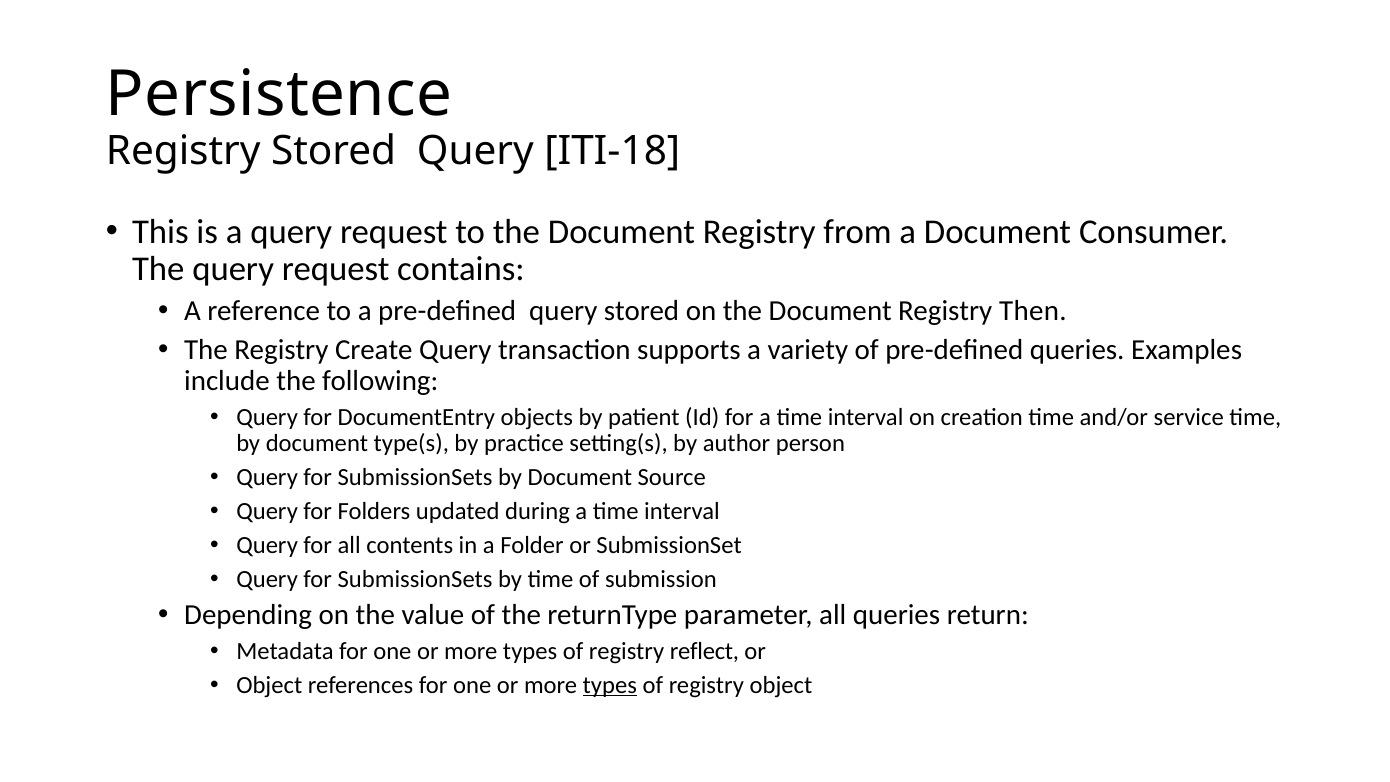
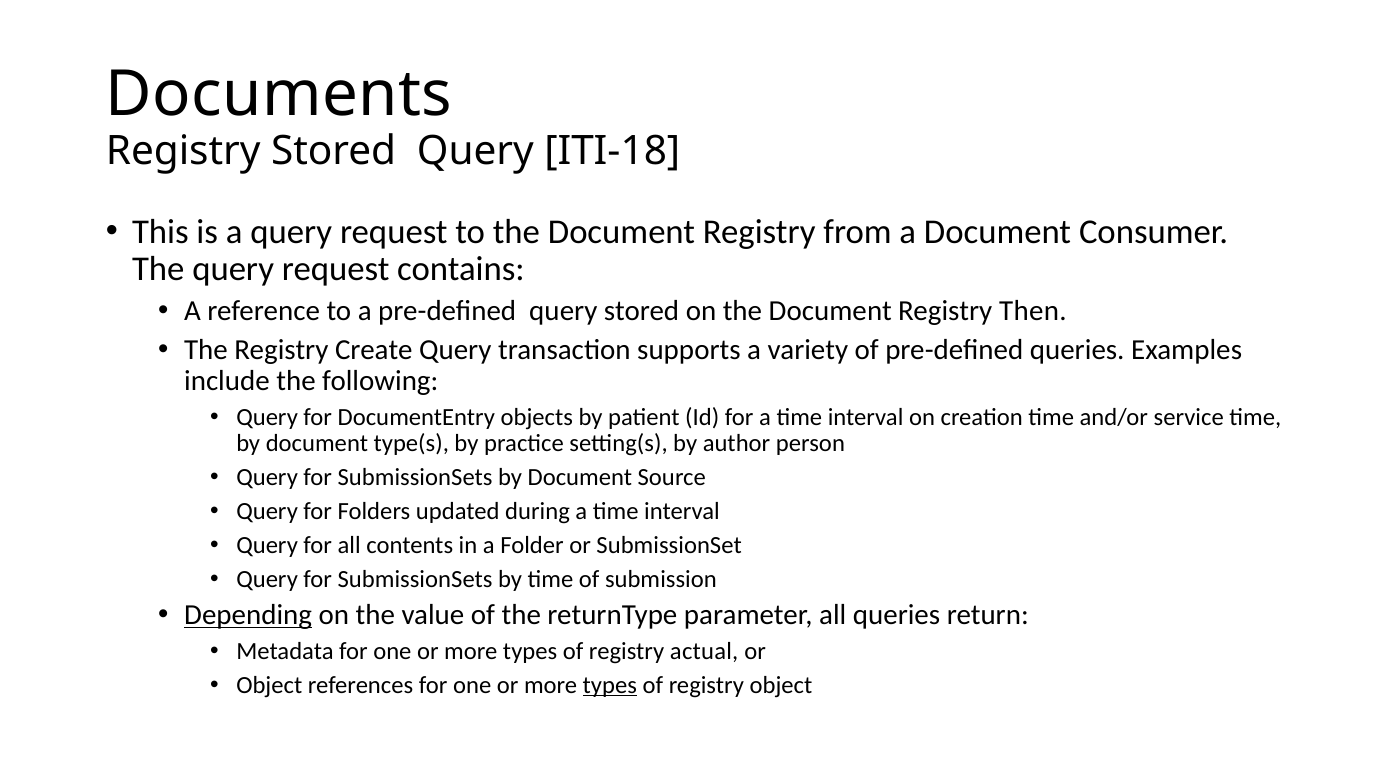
Persistence: Persistence -> Documents (279, 95)
Depending underline: none -> present (248, 615)
reflect: reflect -> actual (704, 651)
